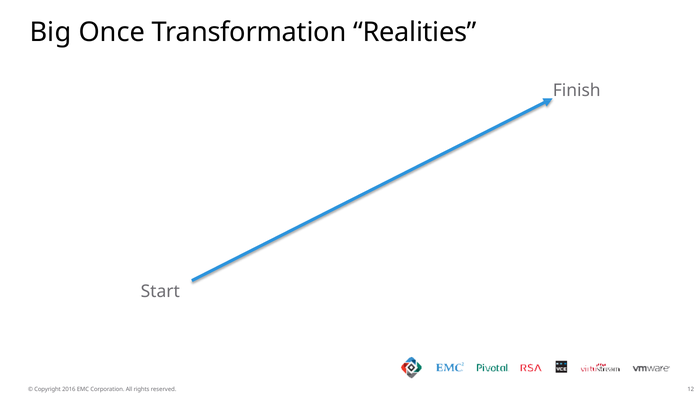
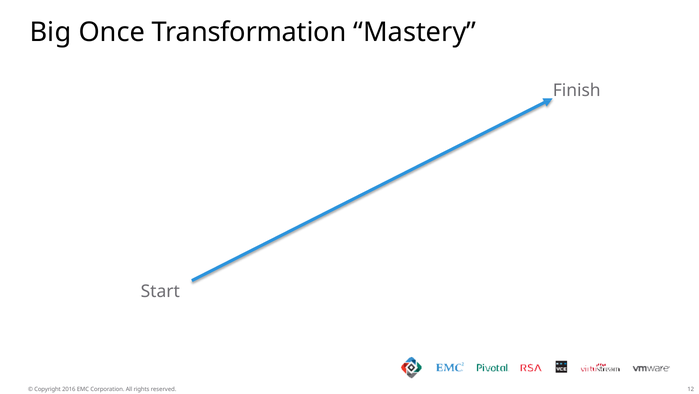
Realities: Realities -> Mastery (415, 32)
